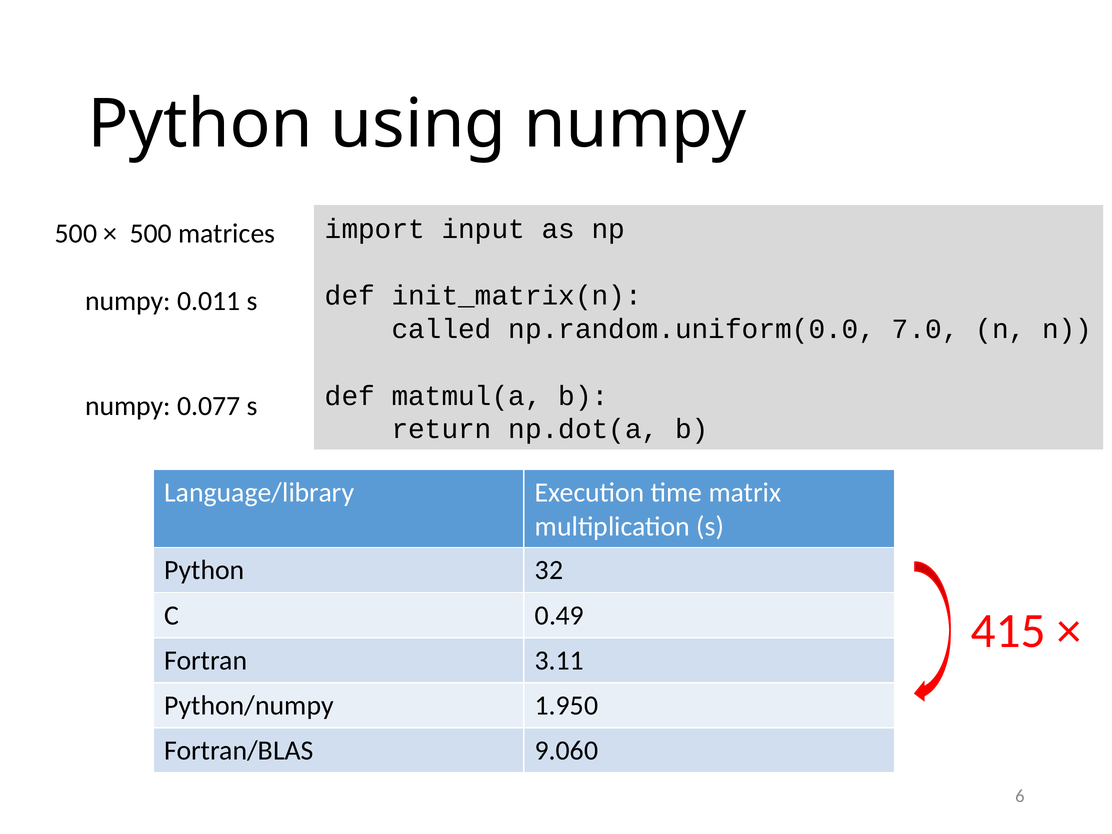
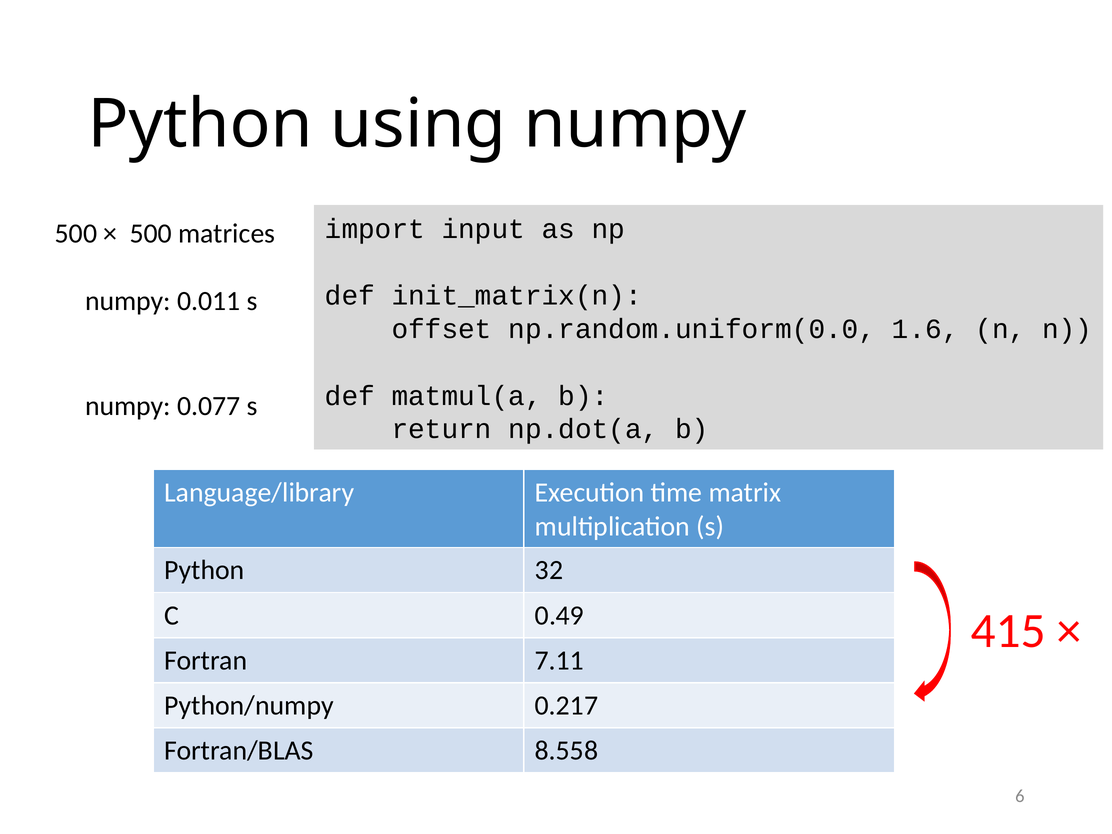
called: called -> offset (442, 329)
7.0: 7.0 -> 1.6 (925, 329)
3.11: 3.11 -> 7.11 (559, 660)
1.950: 1.950 -> 0.217 (567, 706)
9.060: 9.060 -> 8.558 (567, 751)
